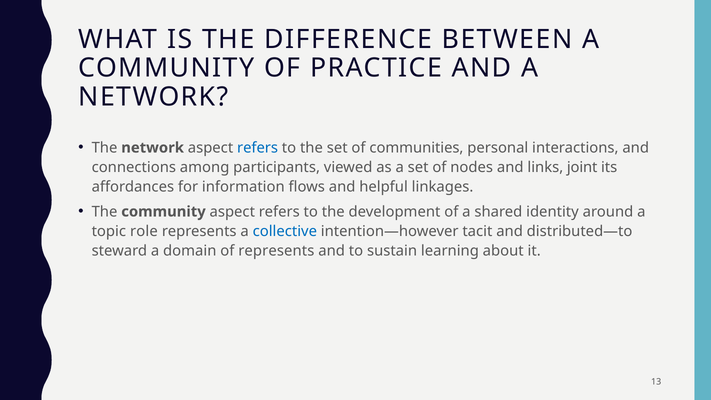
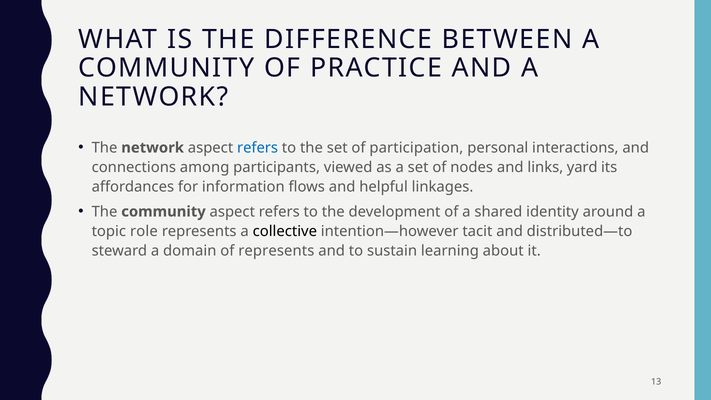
communities: communities -> participation (416, 148)
joint: joint -> yard (582, 167)
collective colour: blue -> black (285, 231)
